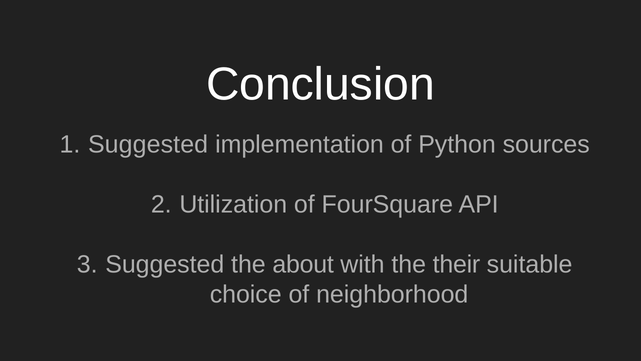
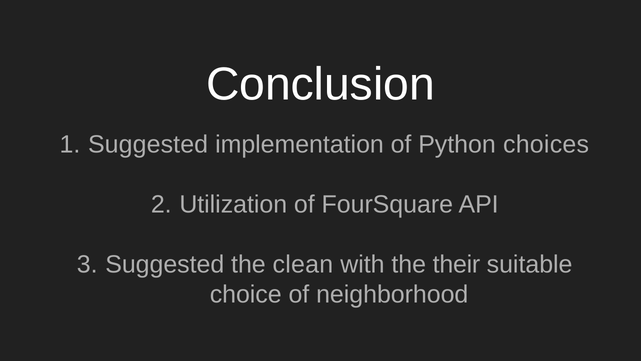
sources: sources -> choices (546, 144)
about: about -> clean (303, 264)
